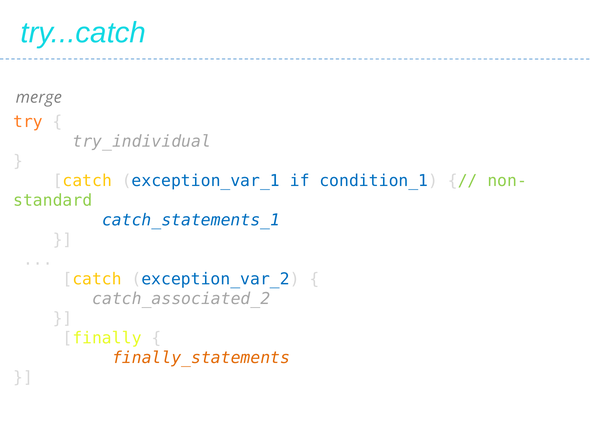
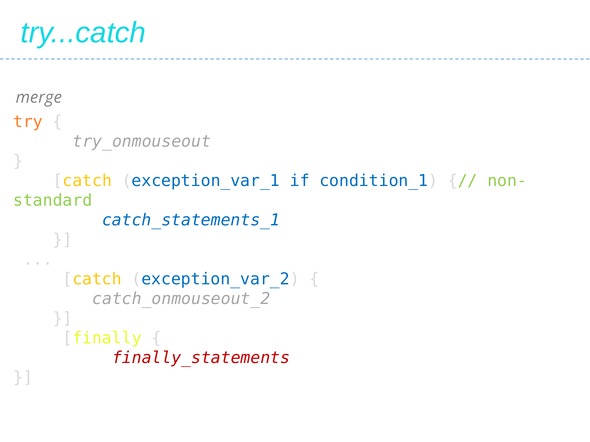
try_individual: try_individual -> try_onmouseout (142, 142)
catch_associated_2: catch_associated_2 -> catch_onmouseout_2 (181, 299)
finally_statements colour: orange -> red (201, 358)
